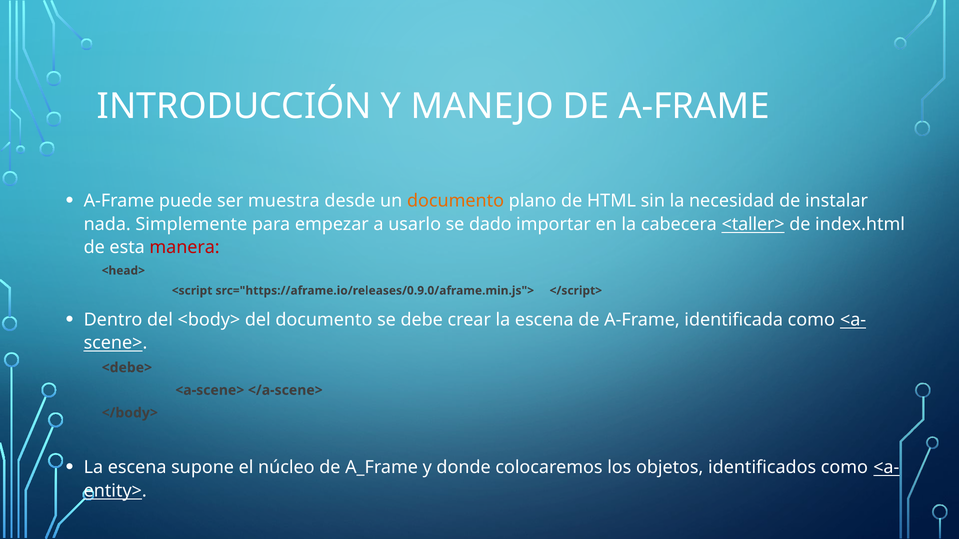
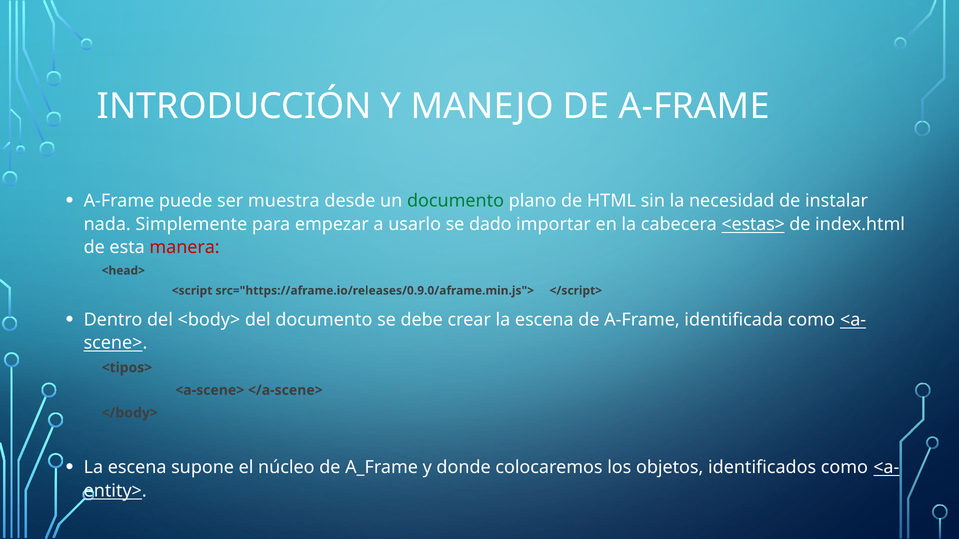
documento colour: orange -> green (456, 201)
<taller>: <taller> -> <estas> (753, 224)
<debe>: <debe> -> <tipos> (127, 368)
